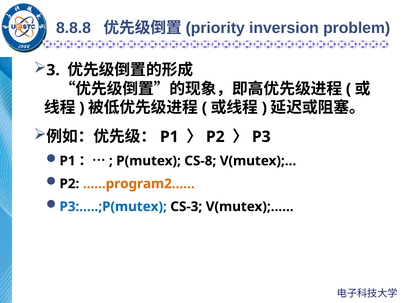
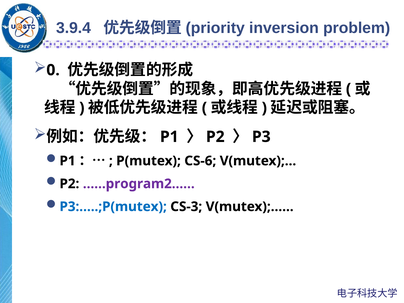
8.8.8: 8.8.8 -> 3.9.4 (73, 28)
3: 3 -> 0 (53, 70)
CS-8: CS-8 -> CS-6 (200, 161)
……program2…… colour: orange -> purple (139, 184)
